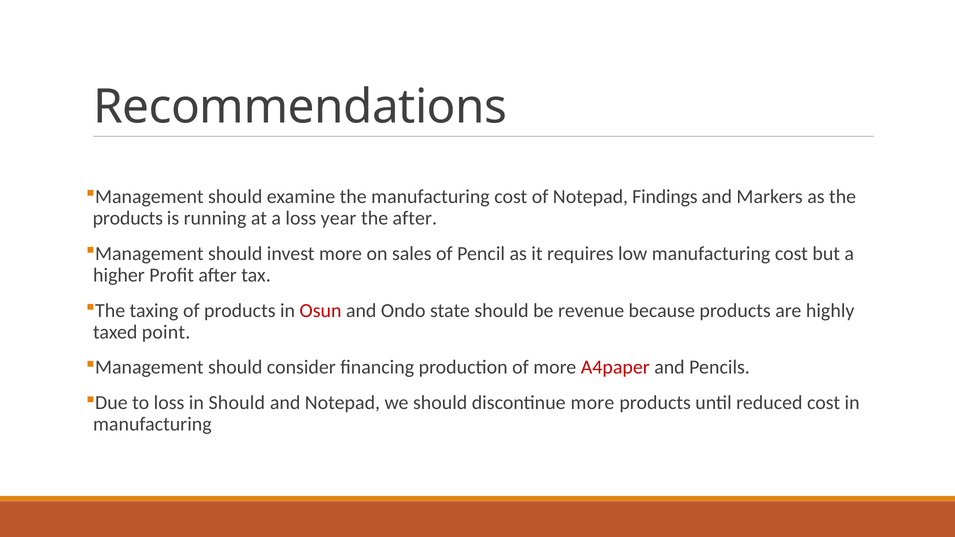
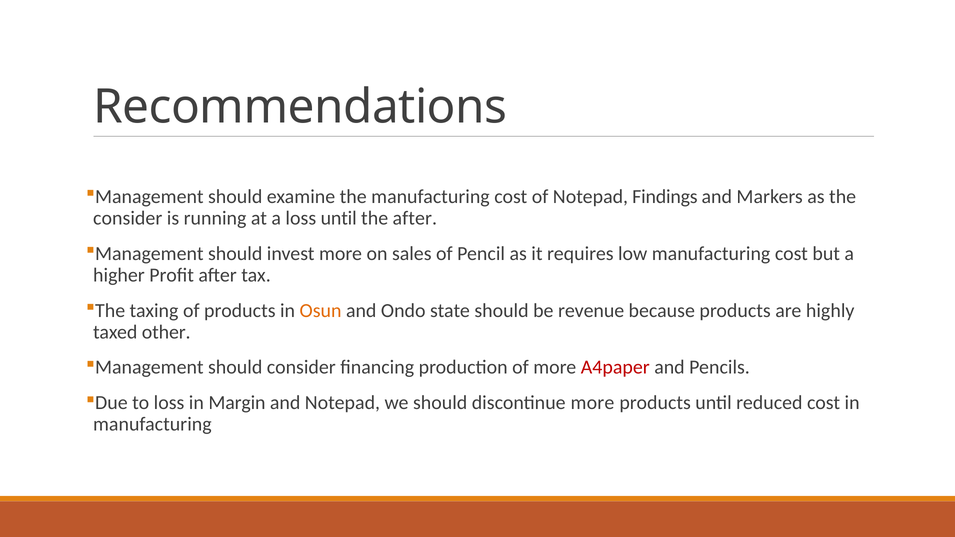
products: products -> consider (128, 218)
loss year: year -> until (339, 218)
Osun colour: red -> orange (321, 311)
point: point -> other (166, 332)
in Should: Should -> Margin (237, 403)
